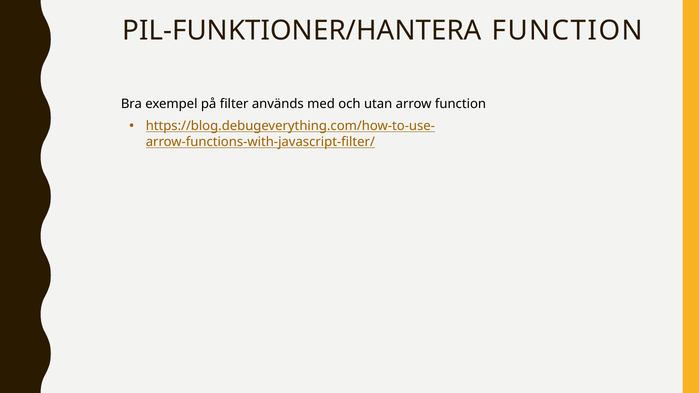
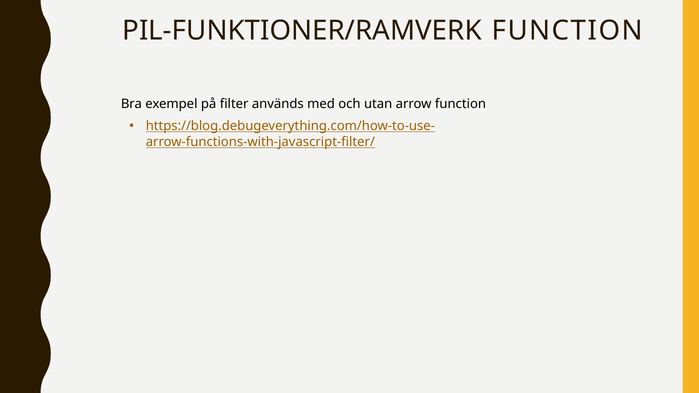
PIL-FUNKTIONER/HANTERA: PIL-FUNKTIONER/HANTERA -> PIL-FUNKTIONER/RAMVERK (302, 30)
